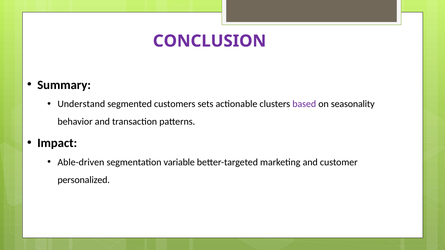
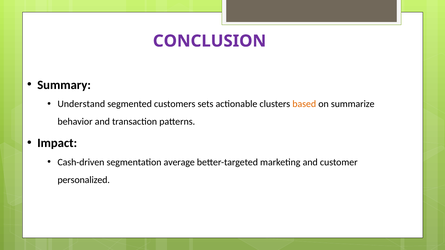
based colour: purple -> orange (304, 104)
seasonality: seasonality -> summarize (353, 104)
Able-driven: Able-driven -> Cash-driven (81, 162)
variable: variable -> average (179, 162)
